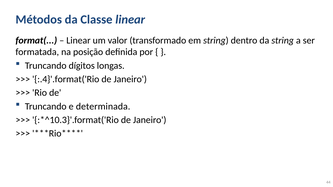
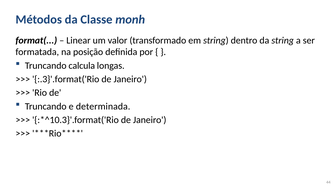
Classe linear: linear -> monh (130, 20)
dígitos: dígitos -> calcula (82, 66)
:.4}'.format('Rio: :.4}'.format('Rio -> :.3}'.format('Rio (66, 79)
